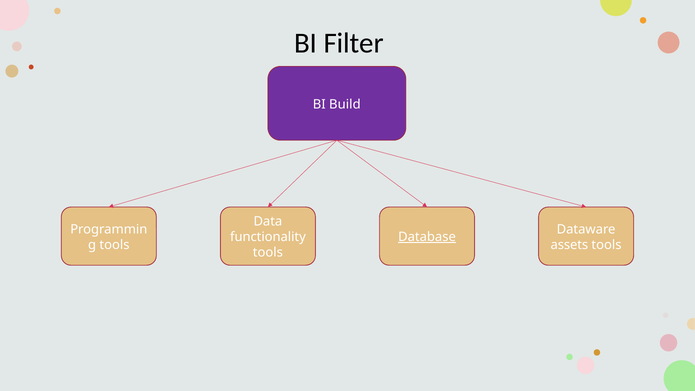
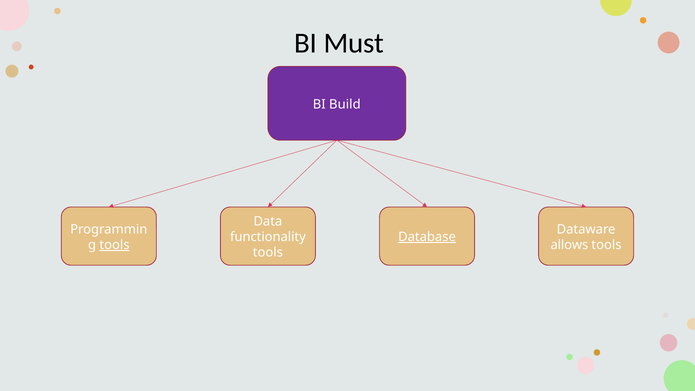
Filter: Filter -> Must (354, 43)
tools underline: none -> present (114, 245)
assets: assets -> allows (569, 245)
